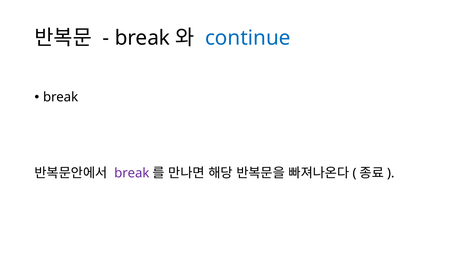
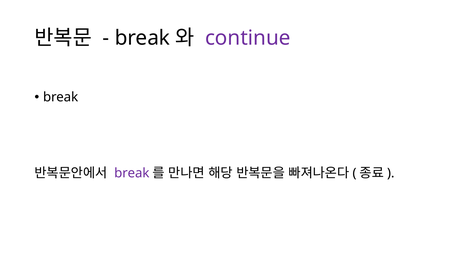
continue colour: blue -> purple (248, 38)
